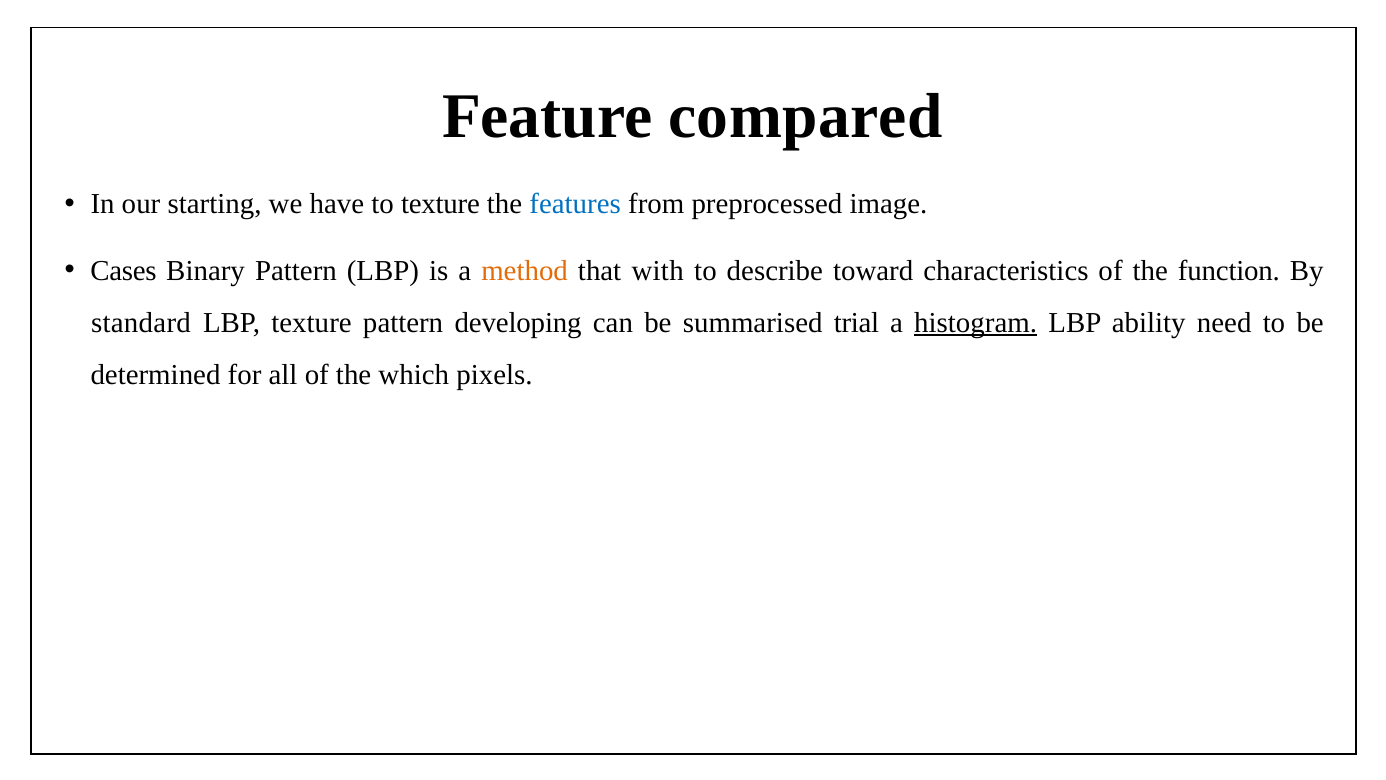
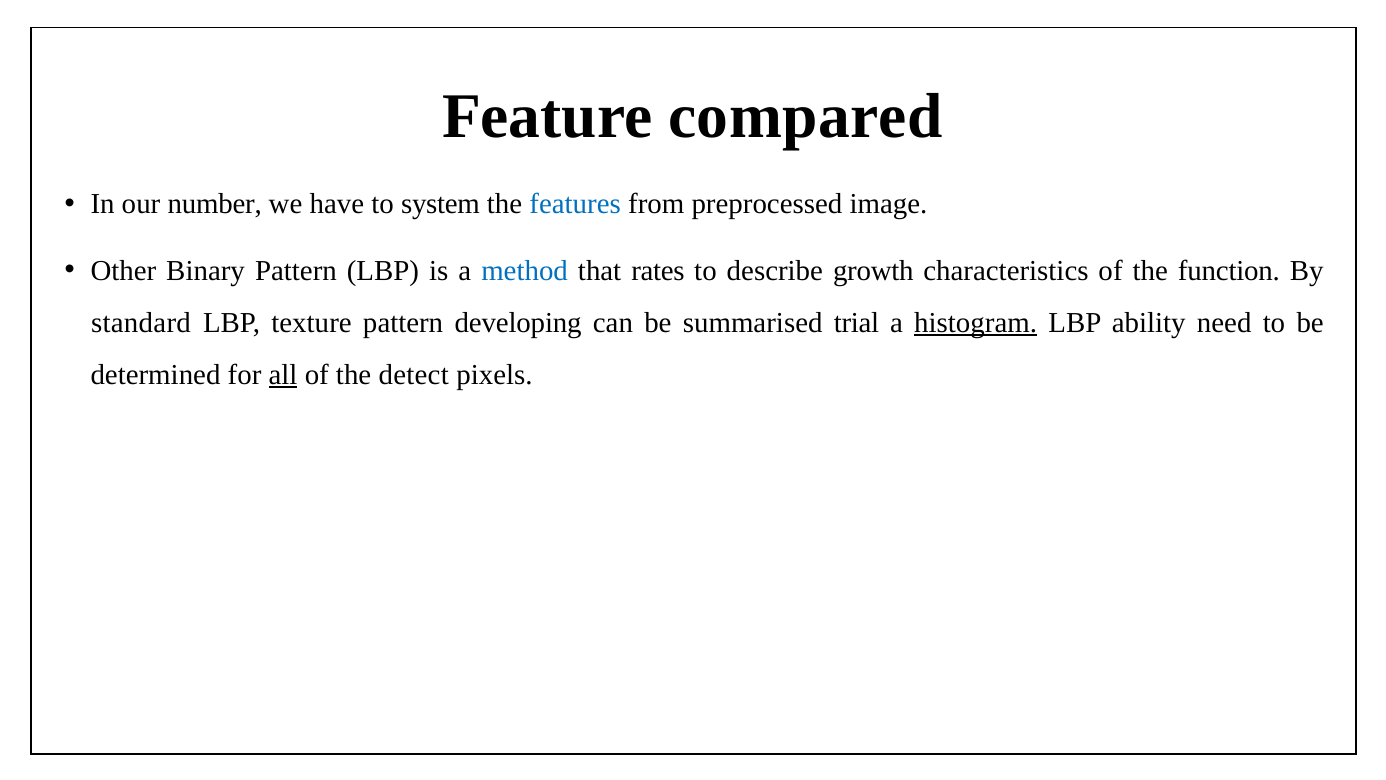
starting: starting -> number (215, 204)
to texture: texture -> system (441, 204)
Cases: Cases -> Other (123, 271)
method colour: orange -> blue (525, 271)
with: with -> rates (658, 271)
toward: toward -> growth (873, 271)
all underline: none -> present (283, 375)
which: which -> detect (414, 375)
